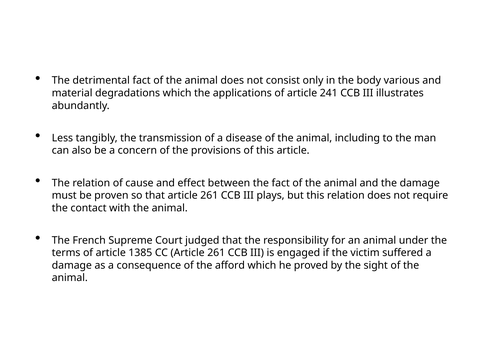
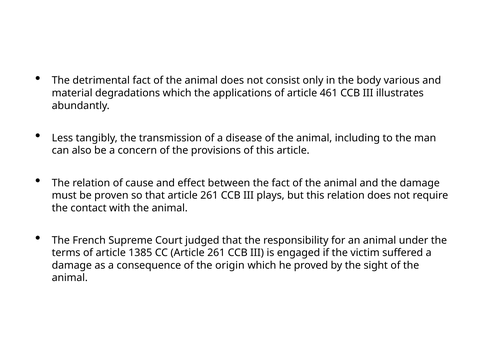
241: 241 -> 461 (329, 93)
afford: afford -> origin (230, 265)
